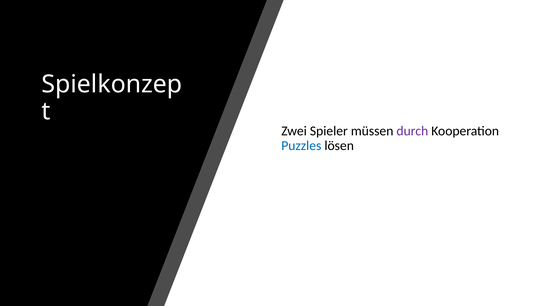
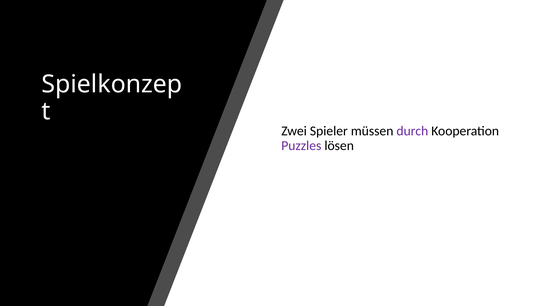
Puzzles colour: blue -> purple (301, 146)
